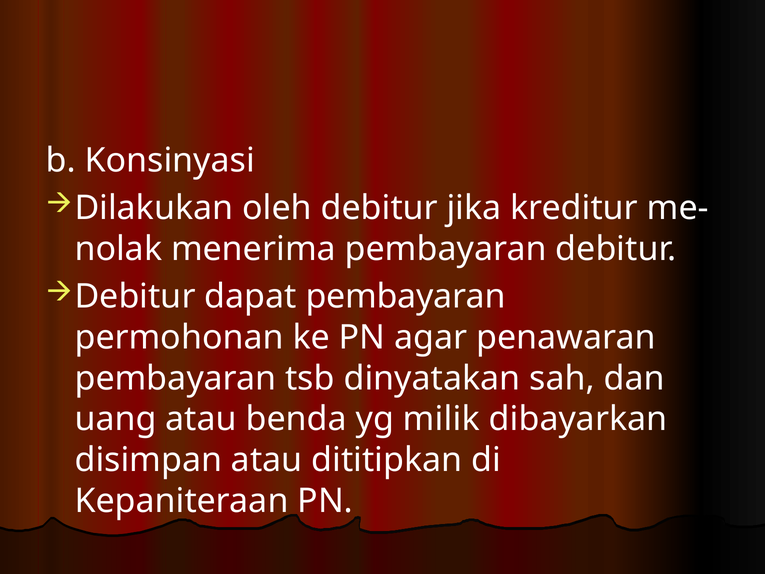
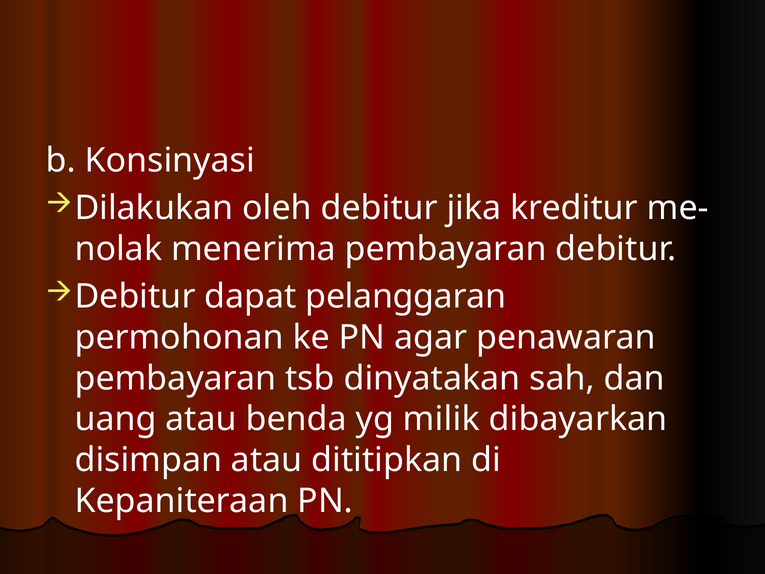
dapat pembayaran: pembayaran -> pelanggaran (406, 297)
